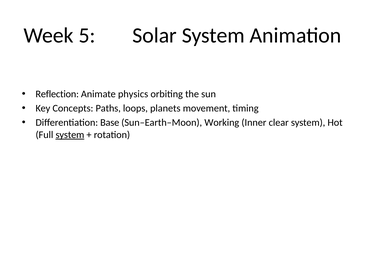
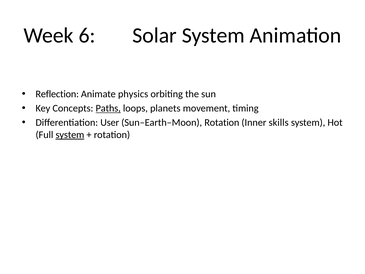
5: 5 -> 6 (87, 35)
Paths underline: none -> present (108, 108)
Base: Base -> User (110, 122)
Sun–Earth–Moon Working: Working -> Rotation (222, 122)
clear: clear -> skills (279, 122)
